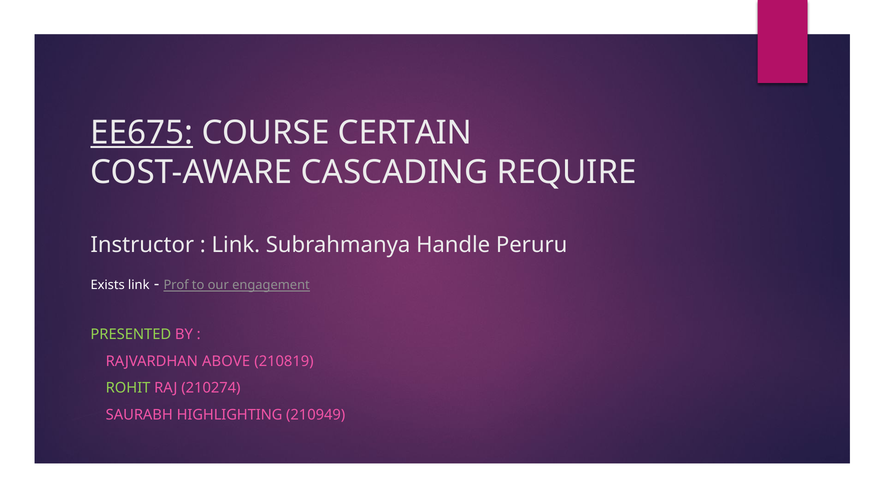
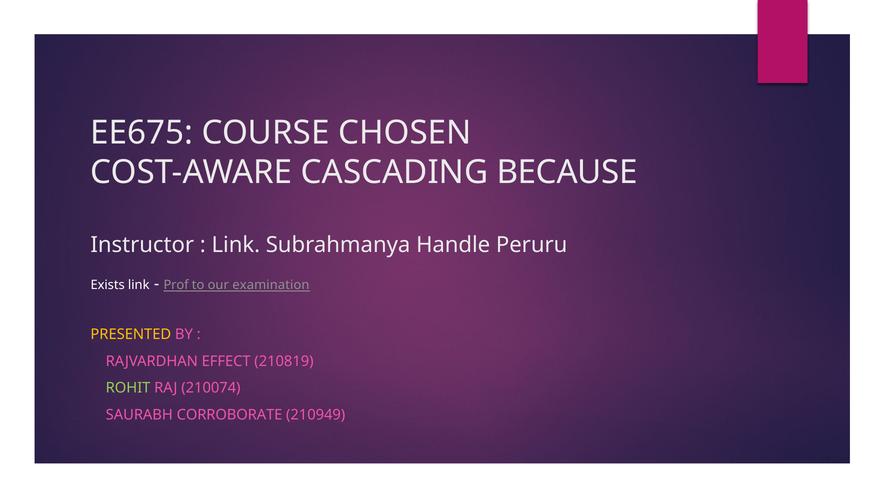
EE675 underline: present -> none (142, 133)
CERTAIN: CERTAIN -> CHOSEN (405, 133)
REQUIRE: REQUIRE -> BECAUSE (567, 172)
engagement: engagement -> examination (271, 285)
PRESENTED colour: light green -> yellow (131, 334)
ABOVE: ABOVE -> EFFECT (226, 361)
210274: 210274 -> 210074 (211, 388)
HIGHLIGHTING: HIGHLIGHTING -> CORROBORATE (230, 415)
